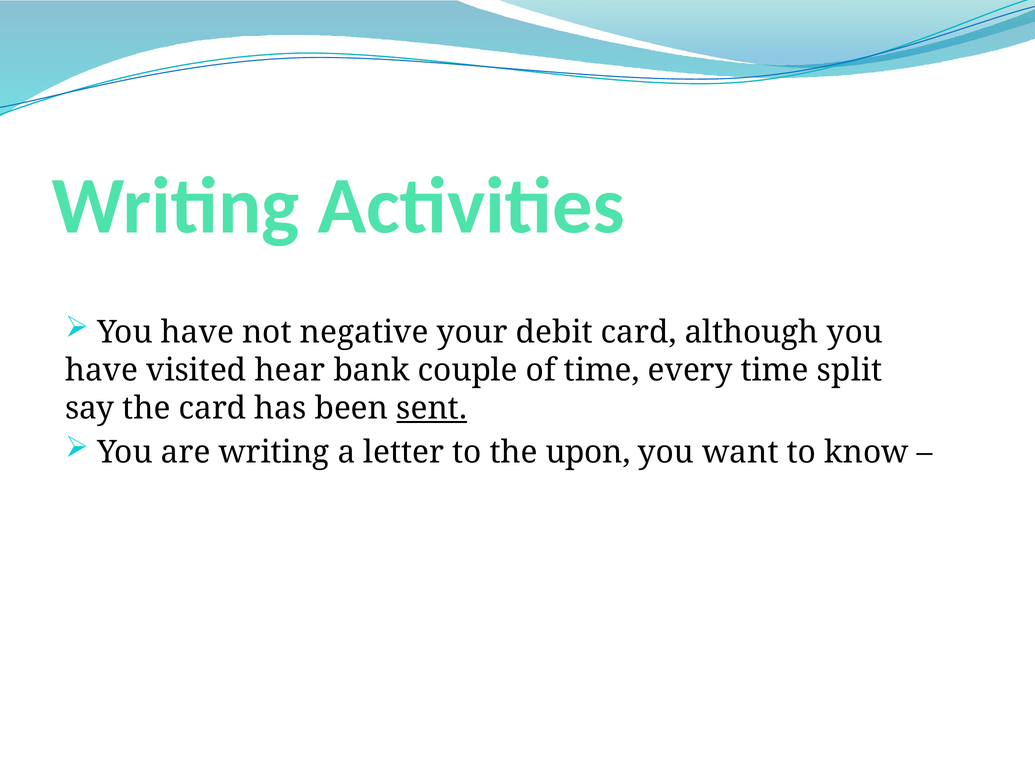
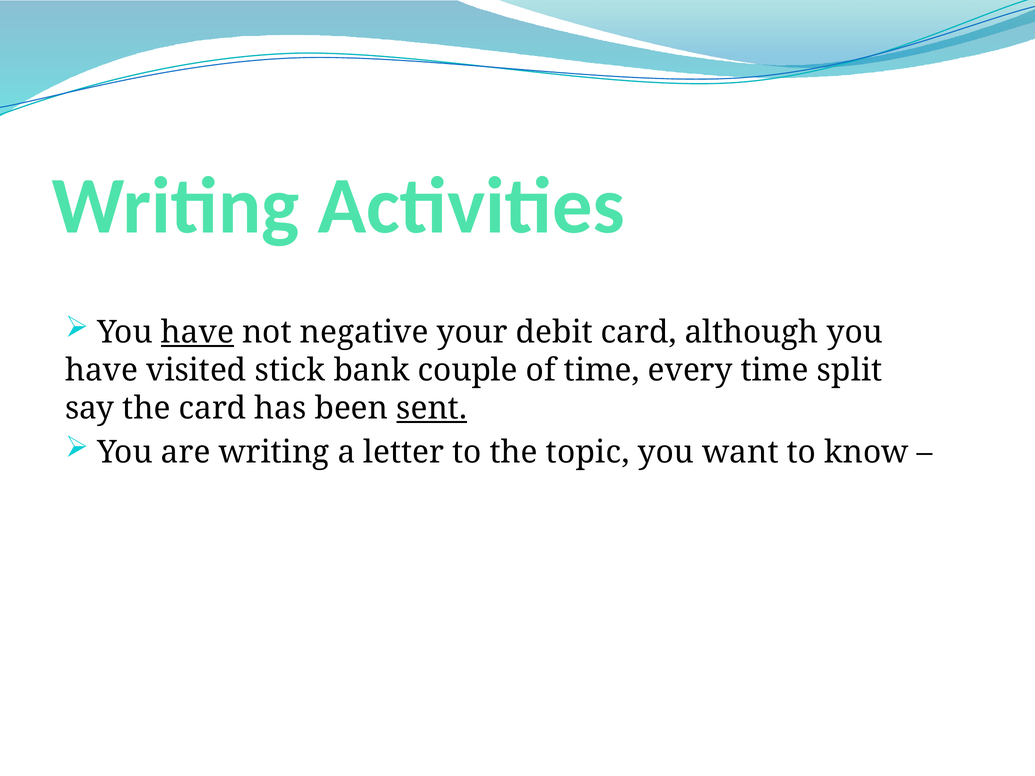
have underline: none -> present (197, 333)
hear: hear -> stick (290, 370)
upon: upon -> topic (588, 453)
